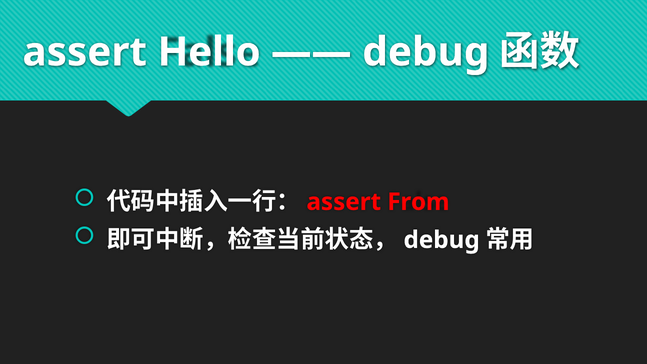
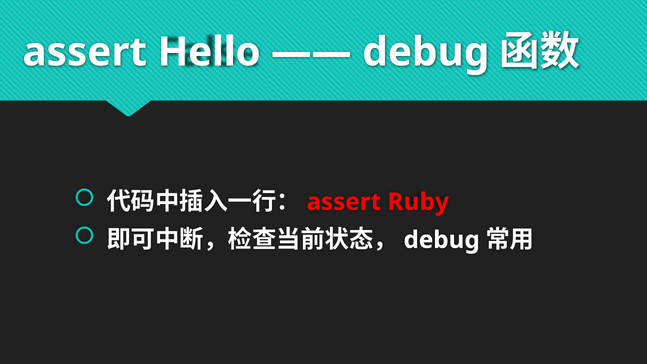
From: From -> Ruby (418, 202)
